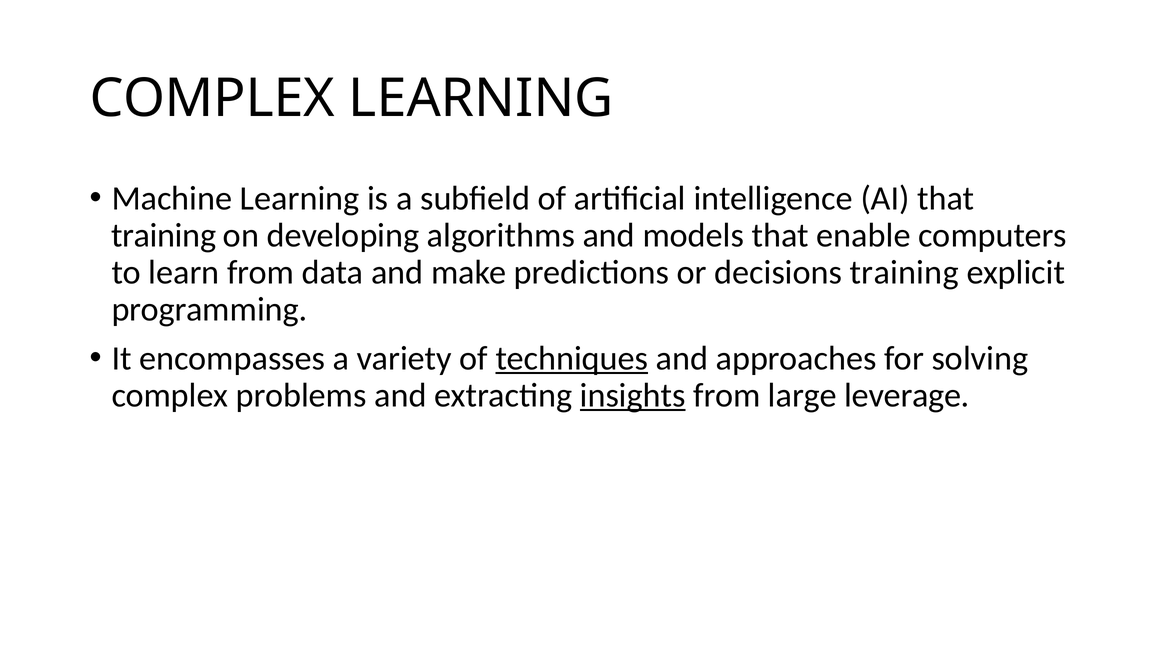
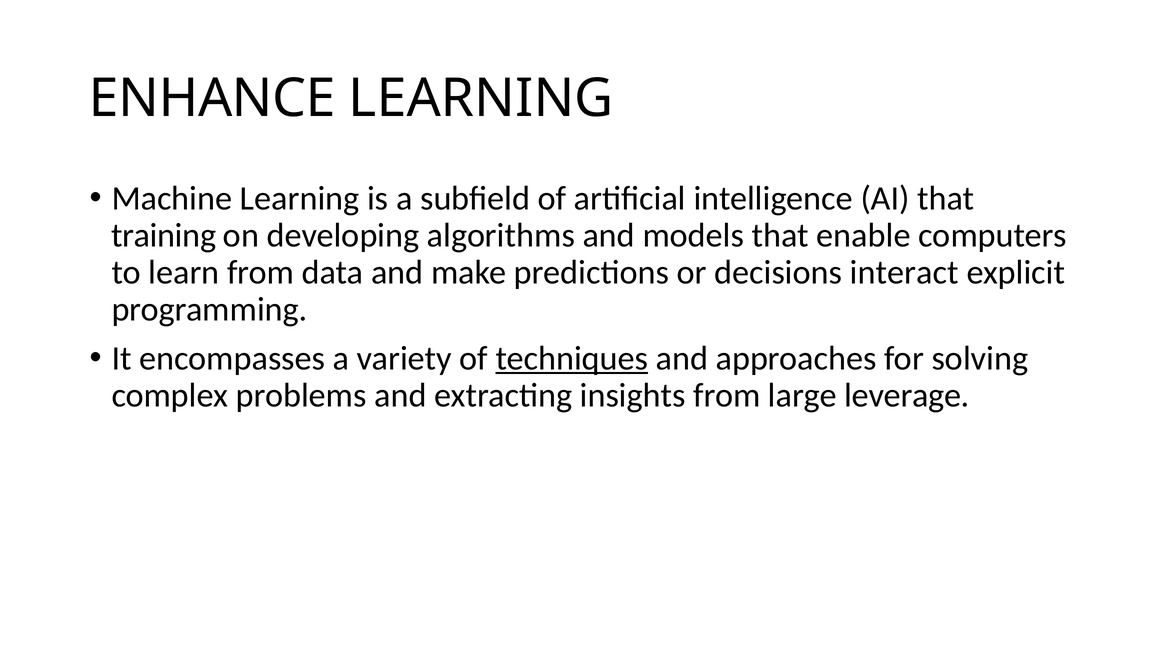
COMPLEX: COMPLEX -> ENHANCE (212, 99)
decisions training: training -> interact (904, 272)
insights underline: present -> none (633, 396)
